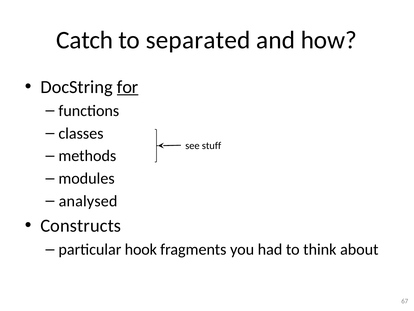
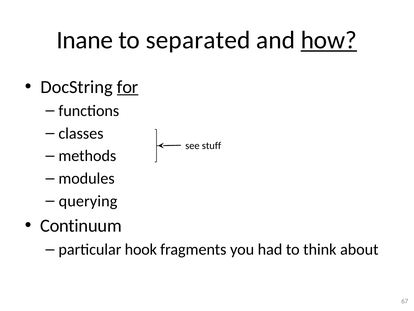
Catch: Catch -> Inane (85, 40)
how underline: none -> present (329, 40)
analysed: analysed -> querying (88, 201)
Constructs: Constructs -> Continuum (81, 225)
